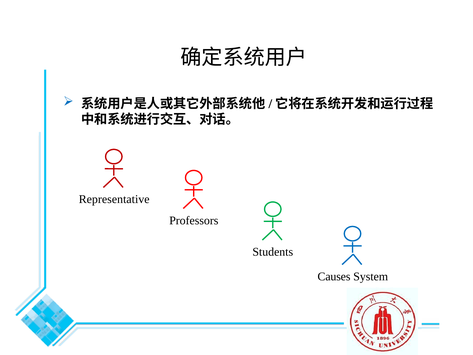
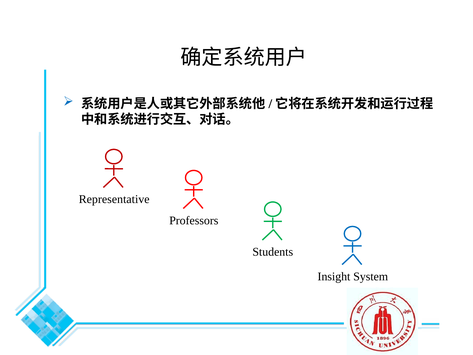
Causes: Causes -> Insight (334, 276)
